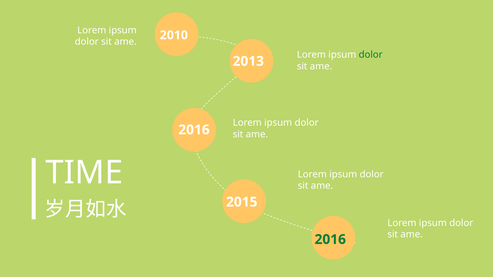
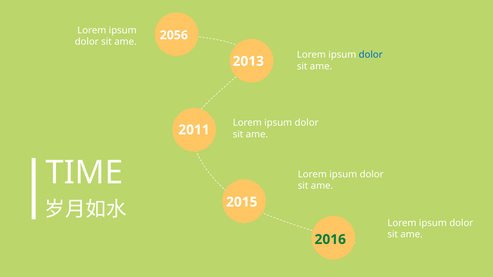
2010: 2010 -> 2056 (174, 35)
dolor colour: green -> blue (371, 55)
2016: 2016 -> 2011 (194, 130)
